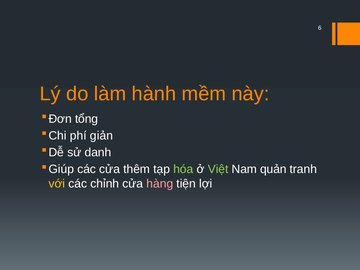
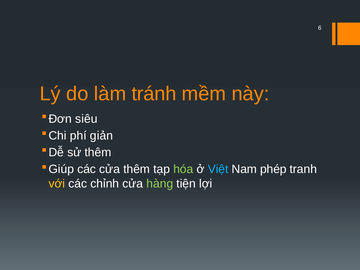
hành: hành -> tránh (154, 94)
tổng: tổng -> siêu (86, 119)
sử danh: danh -> thêm (98, 152)
Việt colour: light green -> light blue (218, 169)
quản: quản -> phép (273, 169)
hàng colour: pink -> light green (160, 184)
